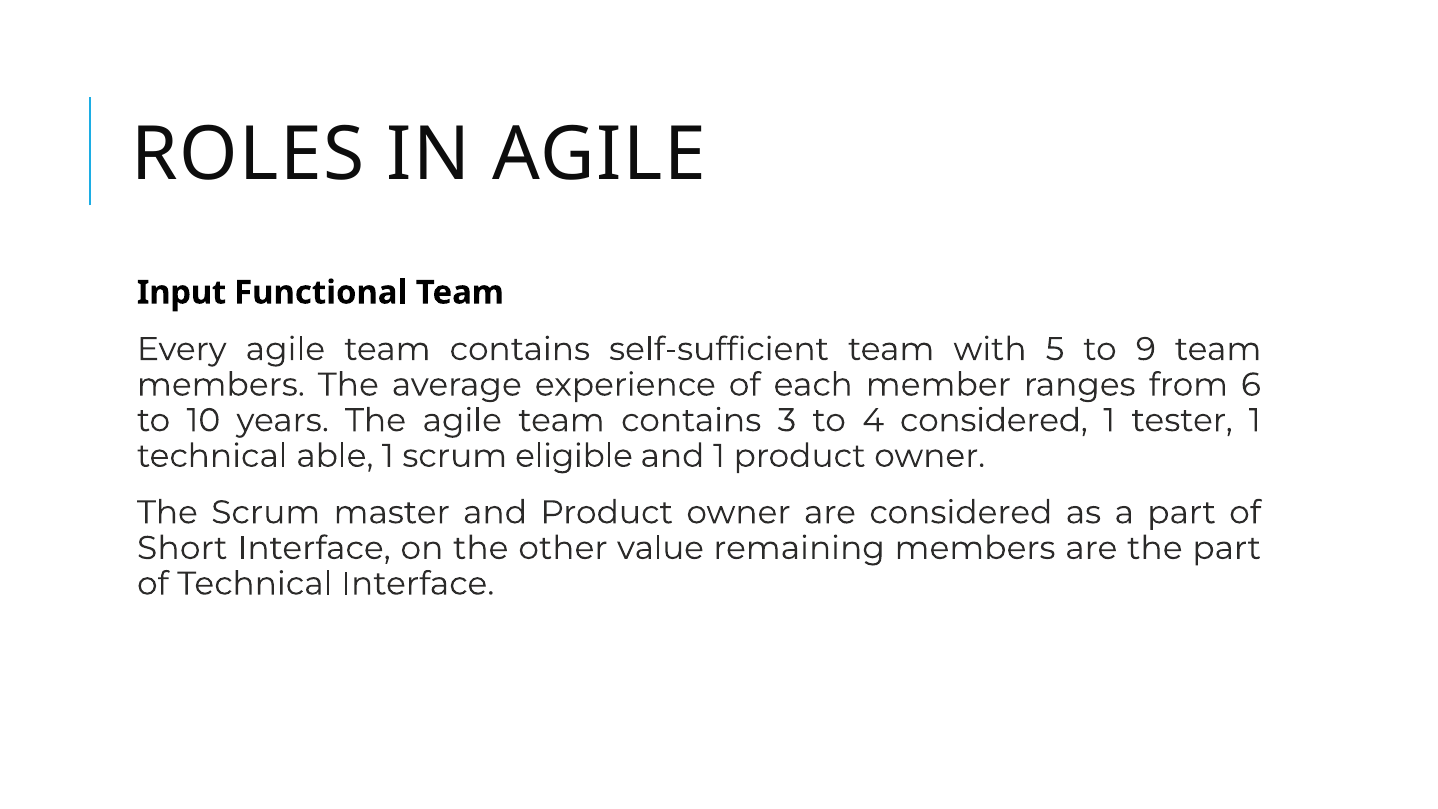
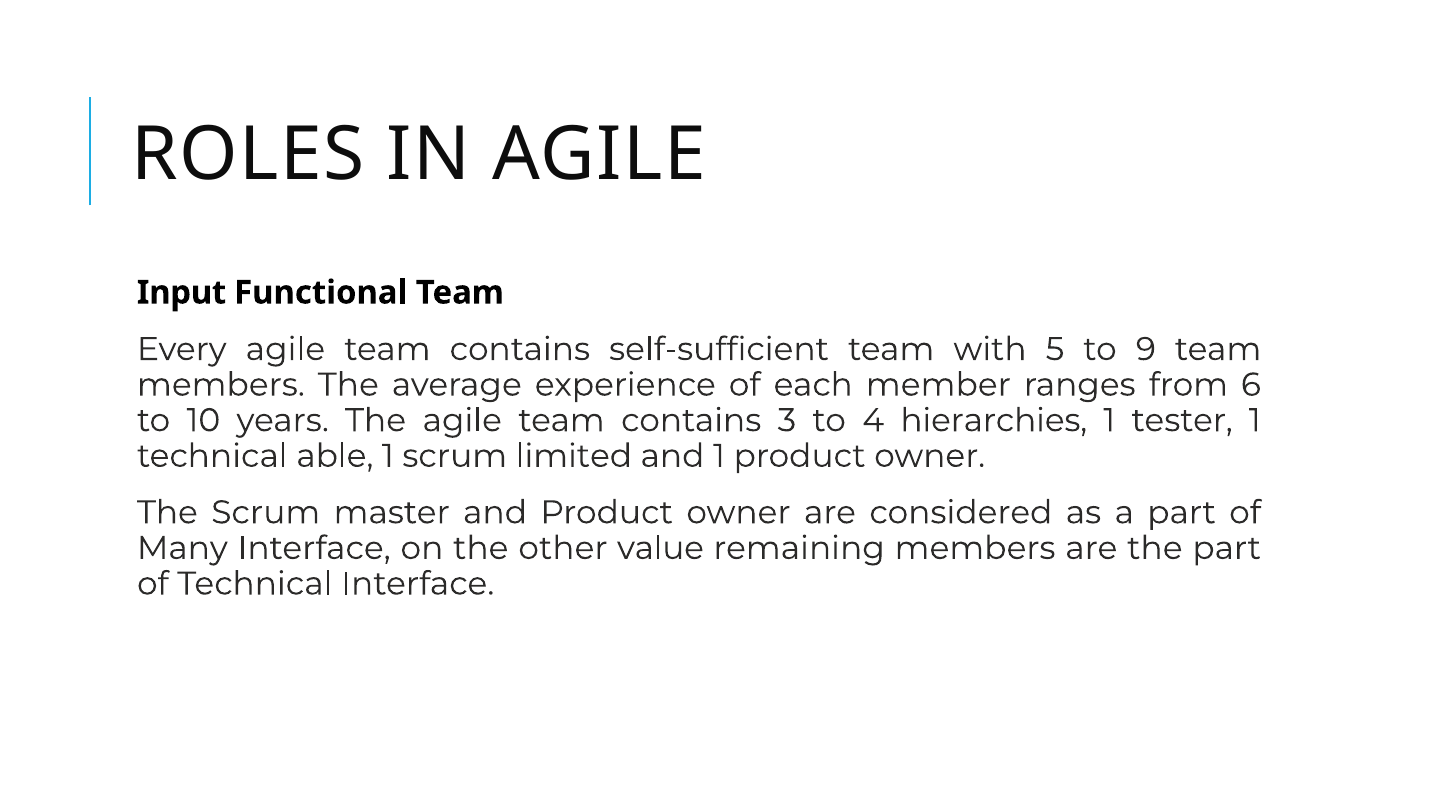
4 considered: considered -> hierarchies (994, 420)
eligible: eligible -> limited (574, 456)
Short: Short -> Many (182, 548)
